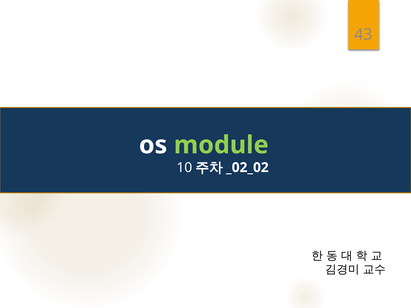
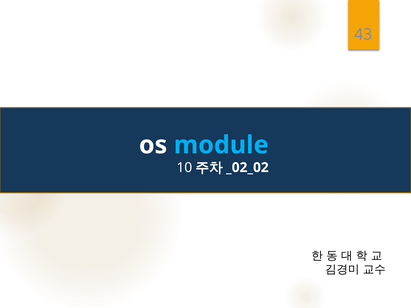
module colour: light green -> light blue (221, 145)
